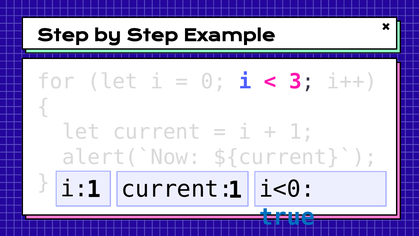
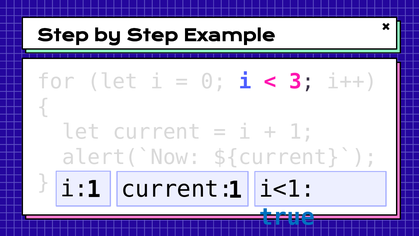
i<0: i<0 -> i<1 (287, 189)
